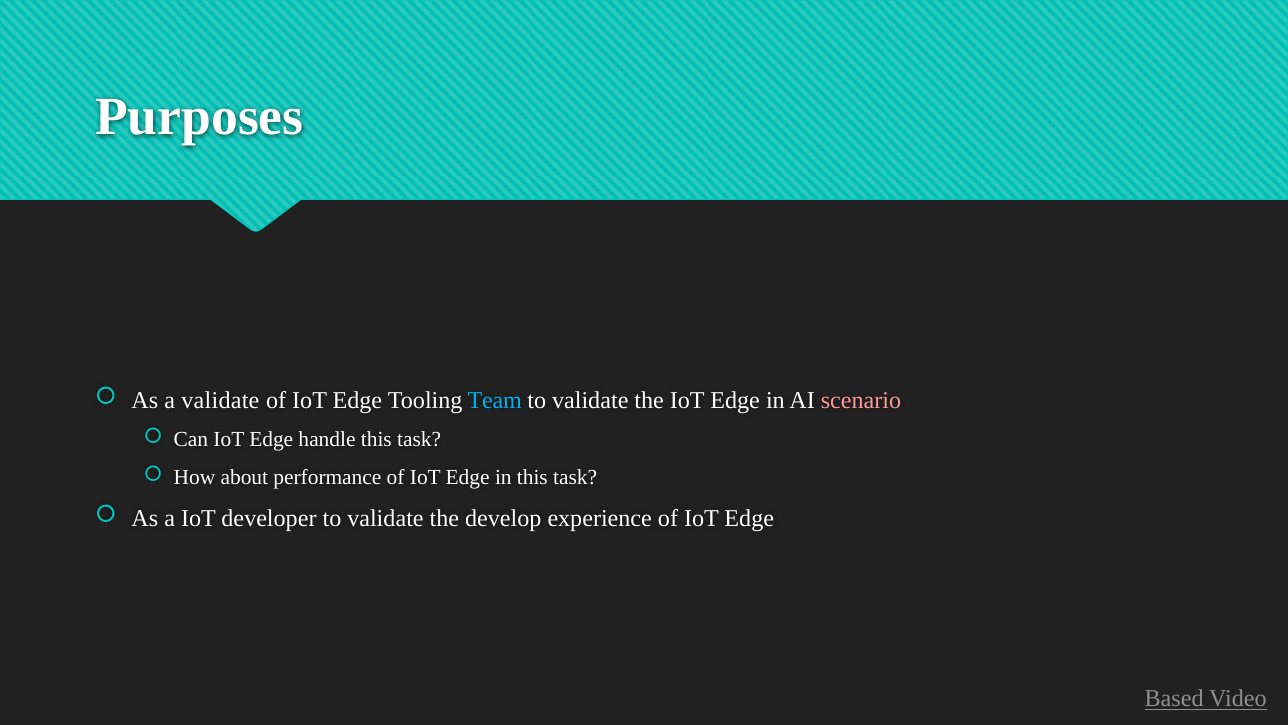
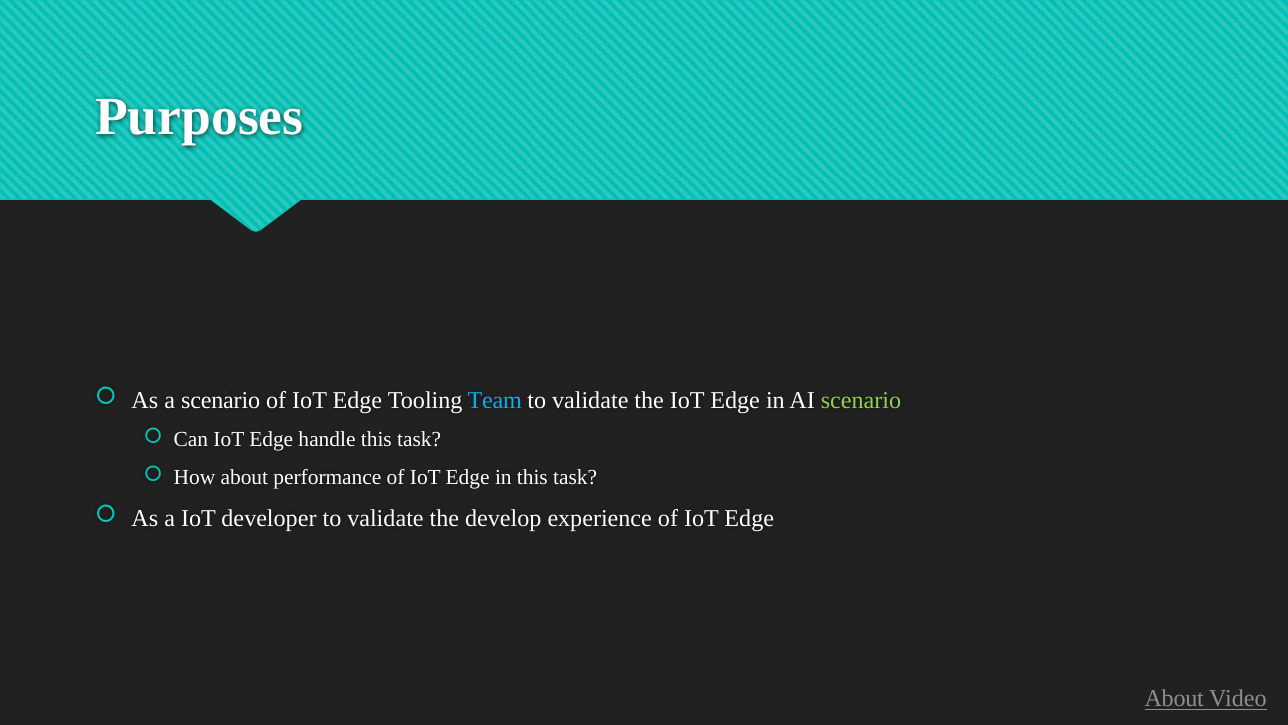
a validate: validate -> scenario (221, 400)
scenario colour: pink -> light green (861, 400)
Based: Based -> About (1174, 698)
